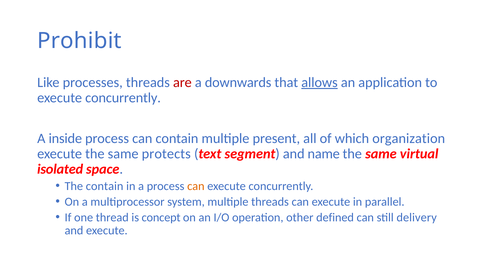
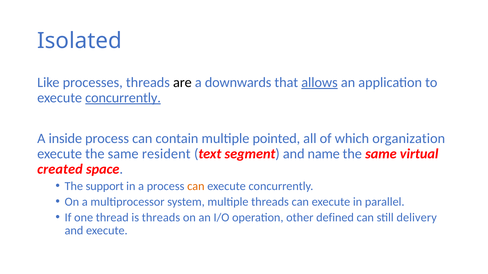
Prohibit: Prohibit -> Isolated (80, 41)
are colour: red -> black (182, 83)
concurrently underline: none -> present (123, 98)
present: present -> pointed (276, 139)
protects: protects -> resident (166, 154)
isolated: isolated -> created (60, 170)
The contain: contain -> support (105, 186)
is concept: concept -> threads (161, 218)
